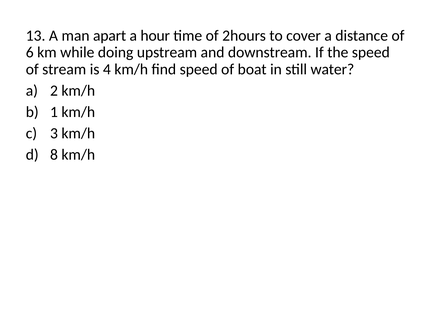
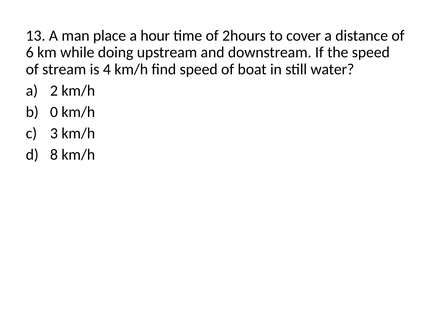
apart: apart -> place (110, 36)
1: 1 -> 0 (54, 112)
